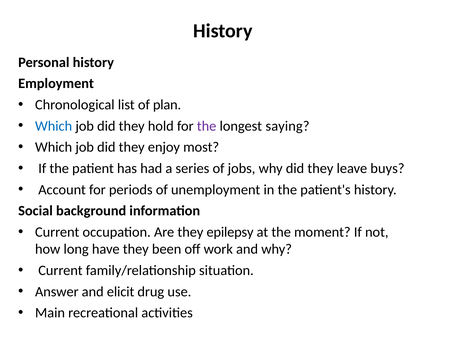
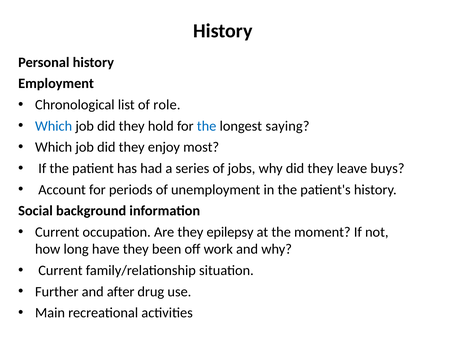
plan: plan -> role (167, 105)
the colour: purple -> blue (207, 126)
Answer: Answer -> Further (57, 291)
elicit: elicit -> after (121, 291)
